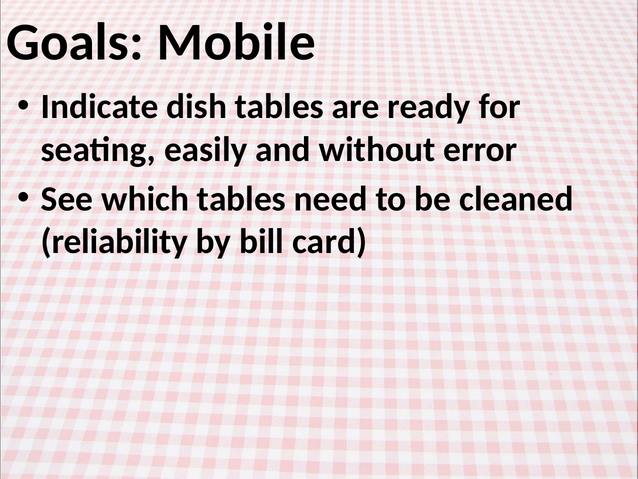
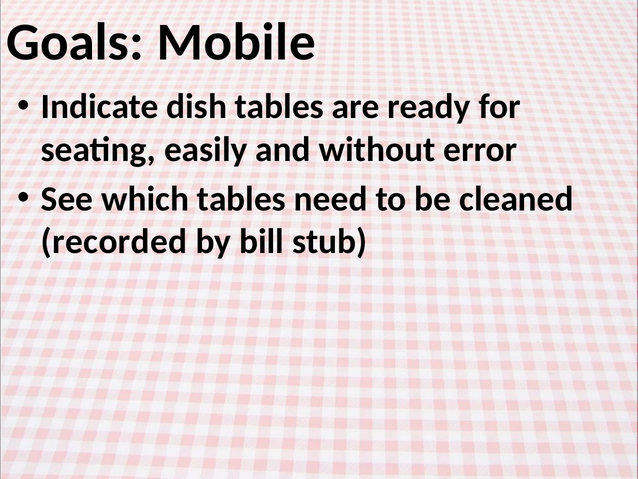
reliability: reliability -> recorded (114, 241)
card: card -> stub (330, 241)
